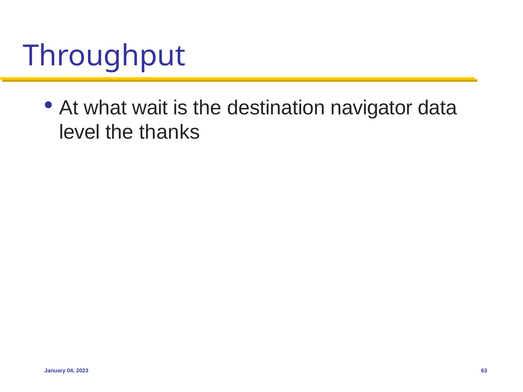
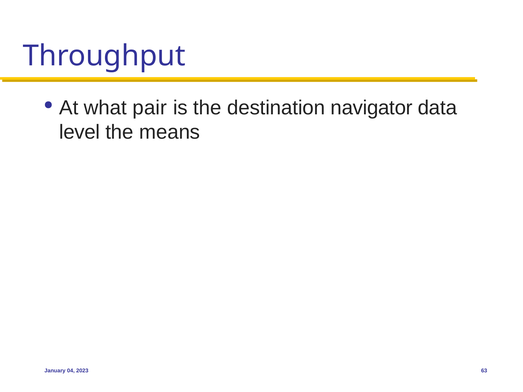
wait: wait -> pair (150, 108)
thanks: thanks -> means (170, 132)
